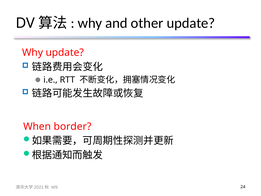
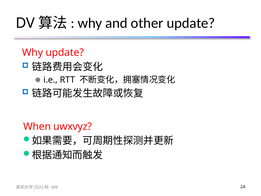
border: border -> uwxvyz (73, 126)
